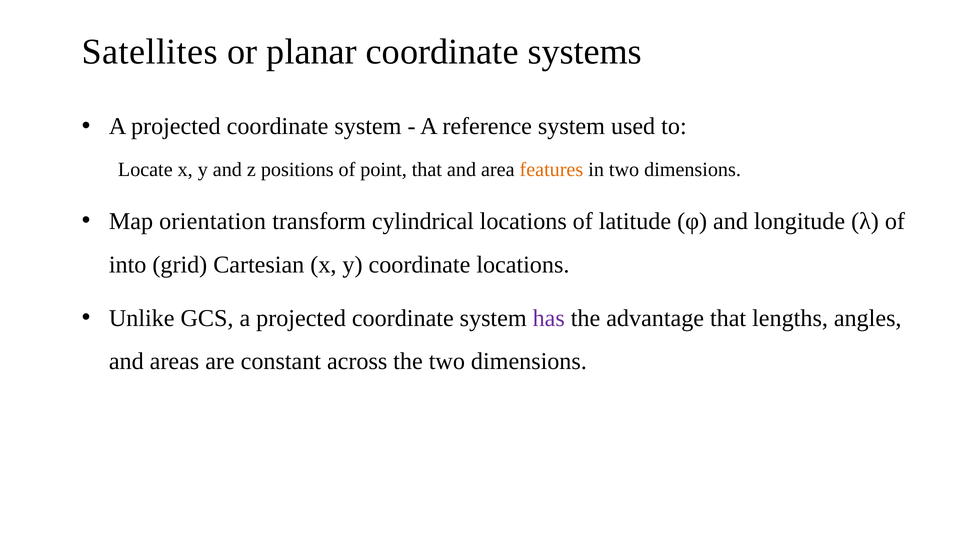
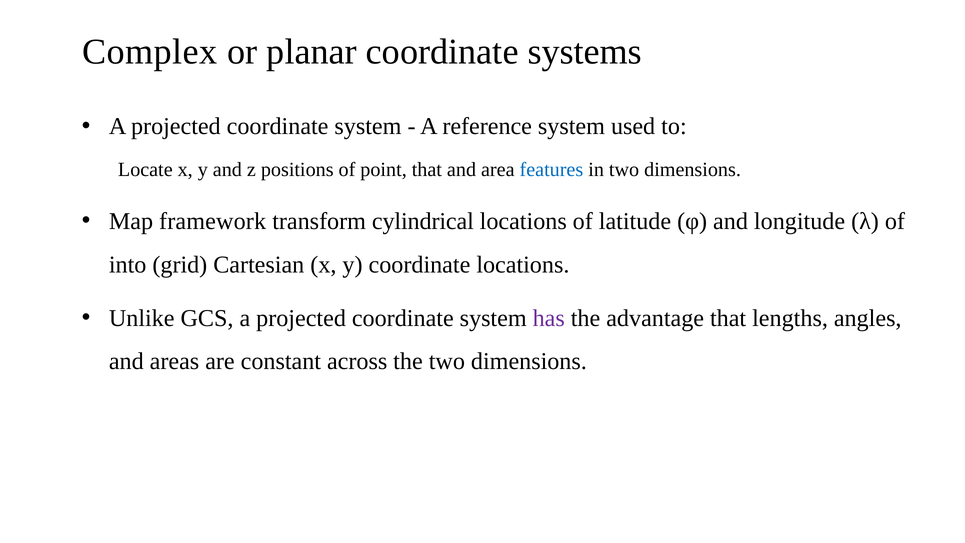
Satellites: Satellites -> Complex (150, 52)
features colour: orange -> blue (551, 170)
orientation: orientation -> framework (213, 221)
